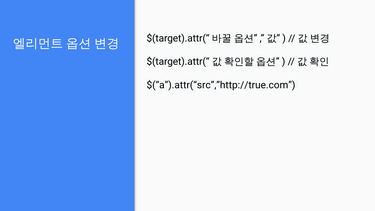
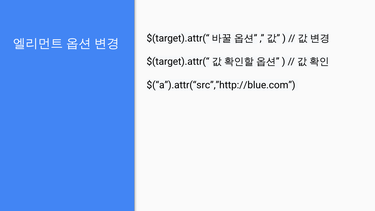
$(“a”).attr(“src”,”http://true.com: $(“a”).attr(“src”,”http://true.com -> $(“a”).attr(“src”,”http://blue.com (221, 85)
